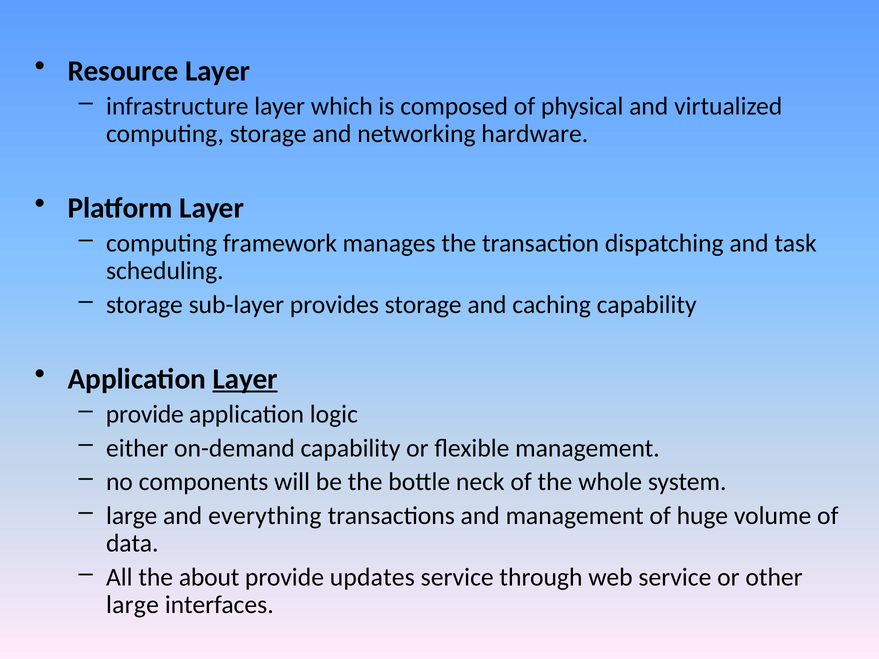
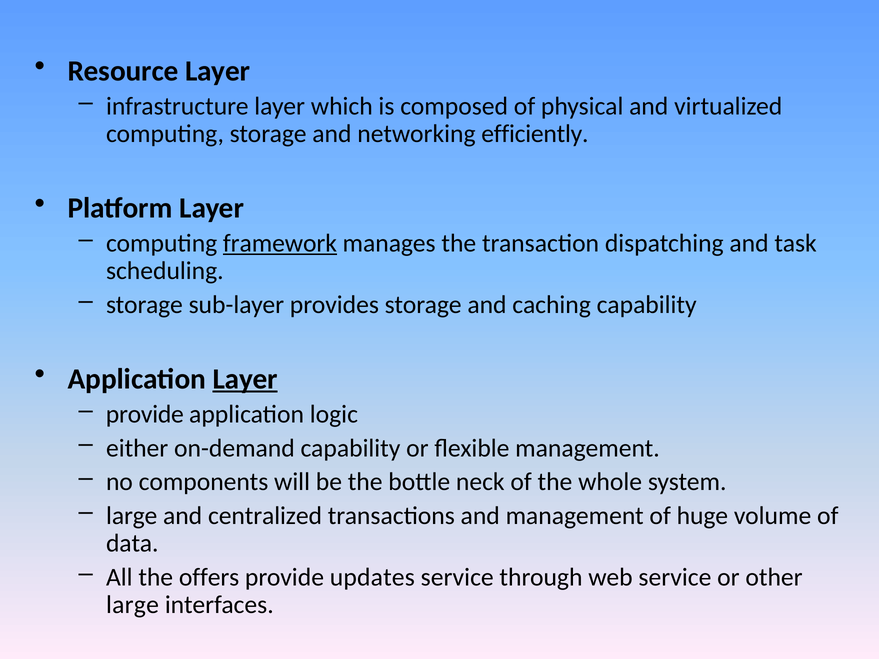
hardware: hardware -> efficiently (535, 134)
framework underline: none -> present (280, 243)
everything: everything -> centralized (265, 516)
about: about -> offers (209, 577)
